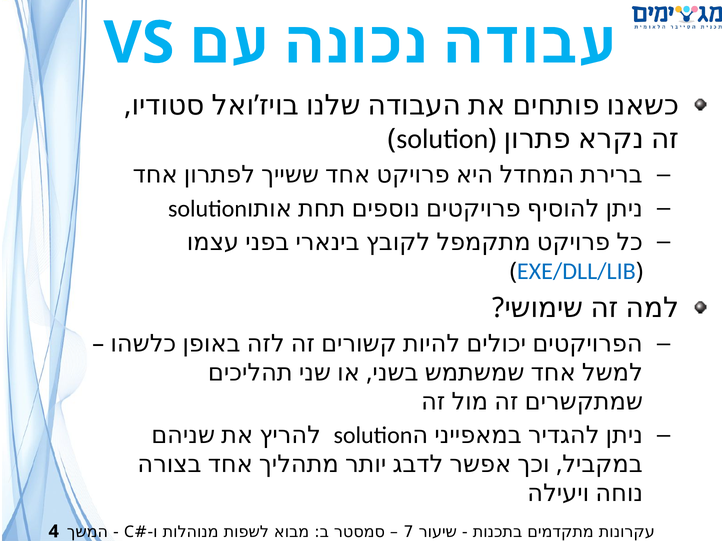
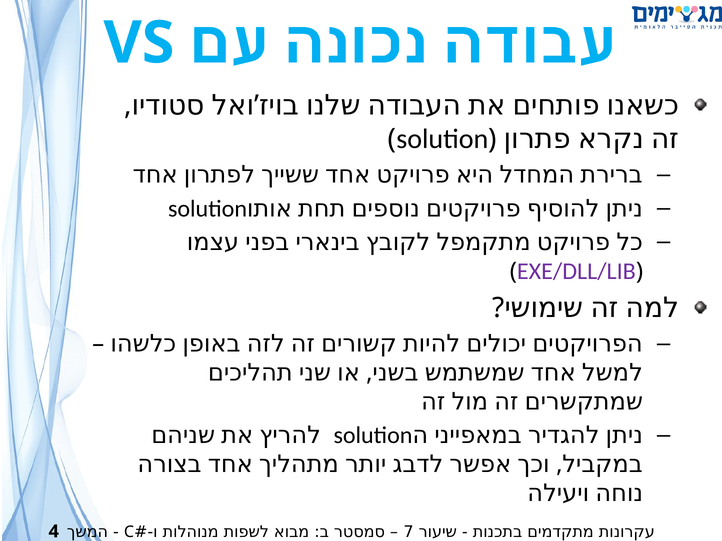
EXE/DLL/LIB colour: blue -> purple (576, 271)
